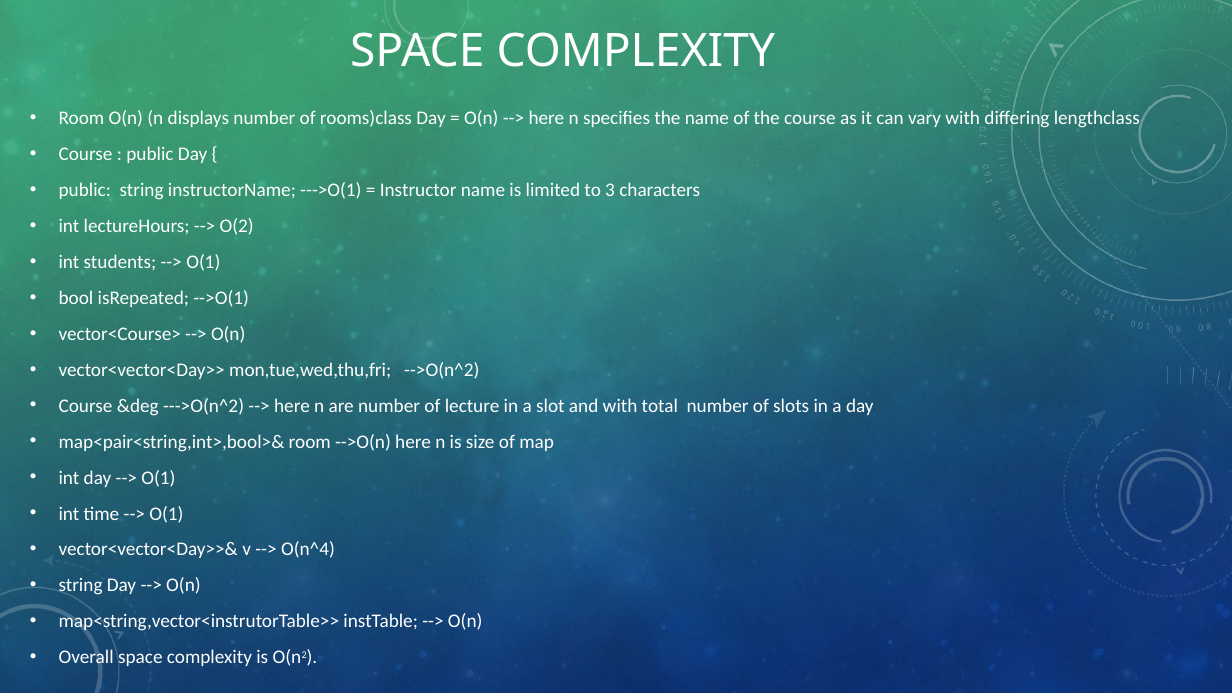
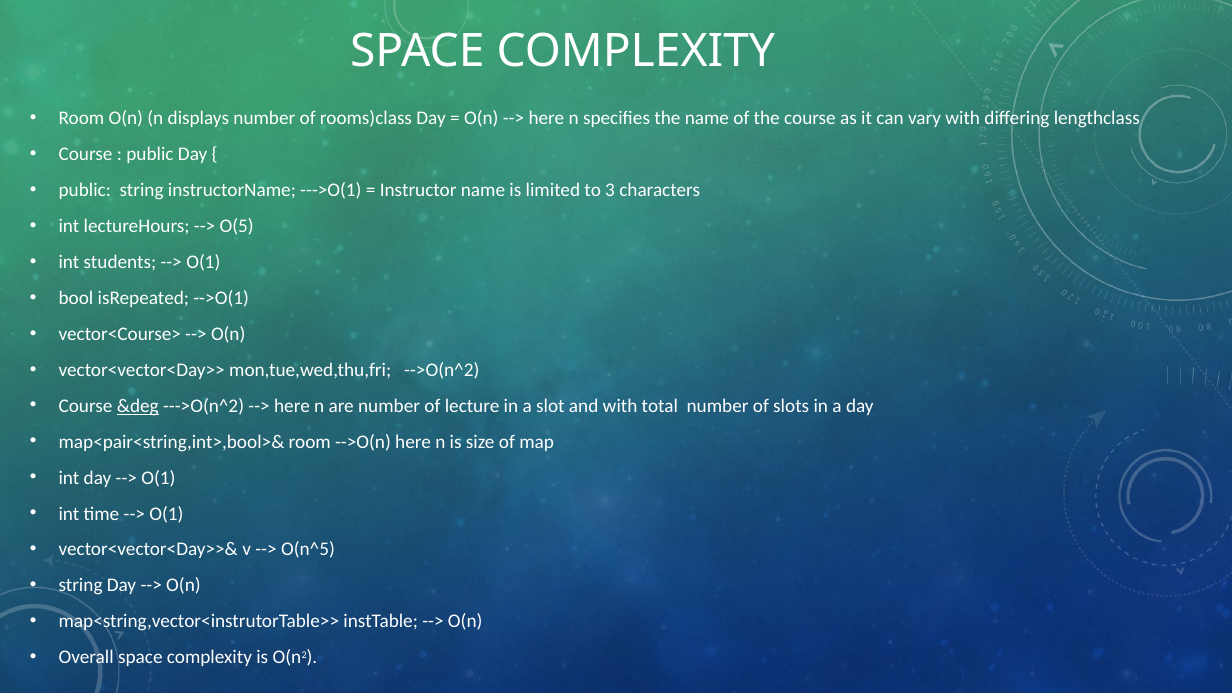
O(2: O(2 -> O(5 (237, 226)
&deg underline: none -> present (138, 406)
O(n^4: O(n^4 -> O(n^5 (308, 550)
